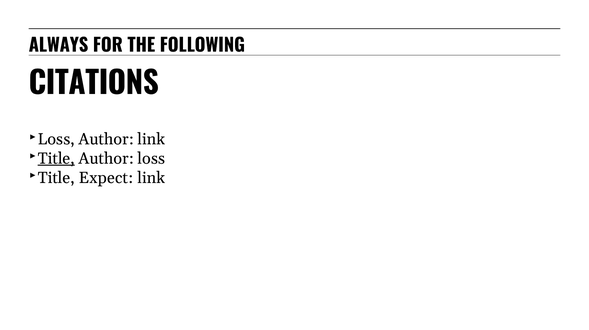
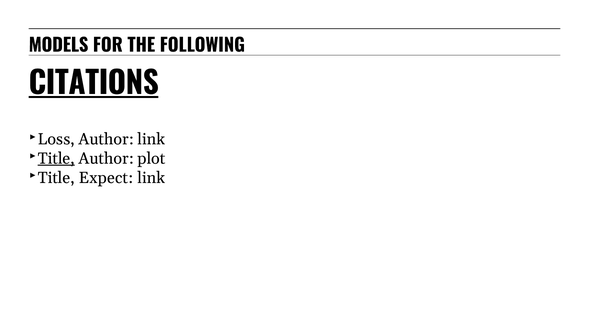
ALWAYS: ALWAYS -> MODELS (59, 46)
CITATIONS underline: none -> present (94, 84)
Author loss: loss -> plot (151, 159)
